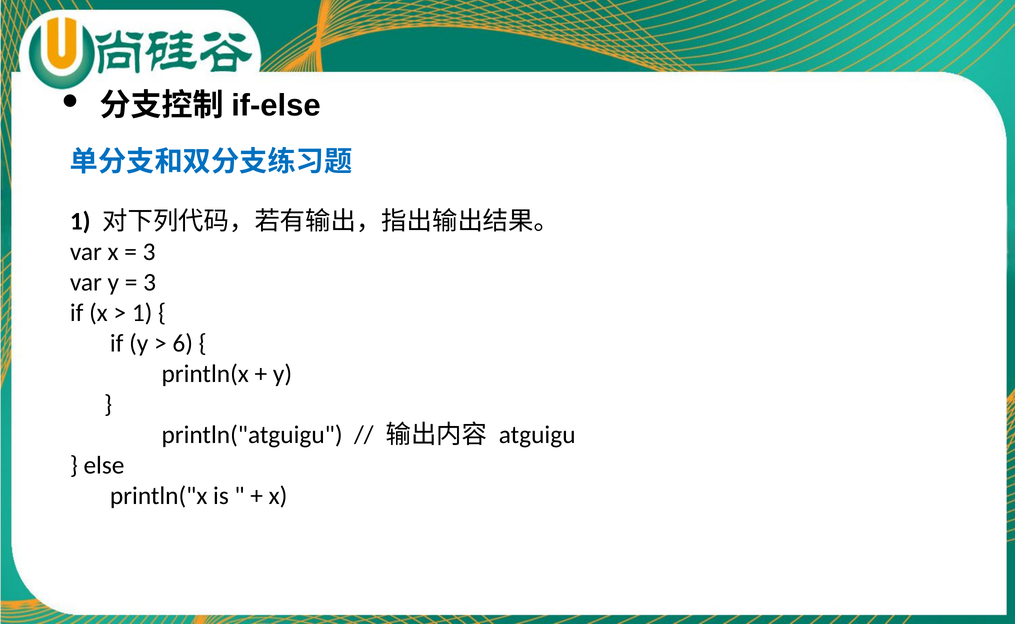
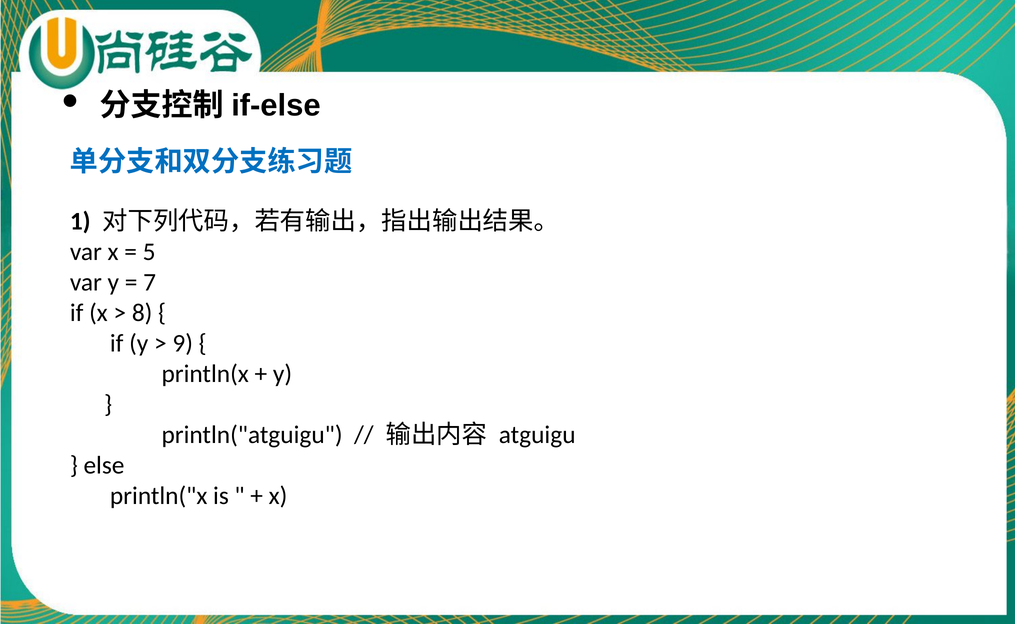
3: 3 -> 5 (149, 252)
3: 3 -> 7 (150, 282)
1: 1 -> 8 (142, 313)
6: 6 -> 9 (183, 343)
